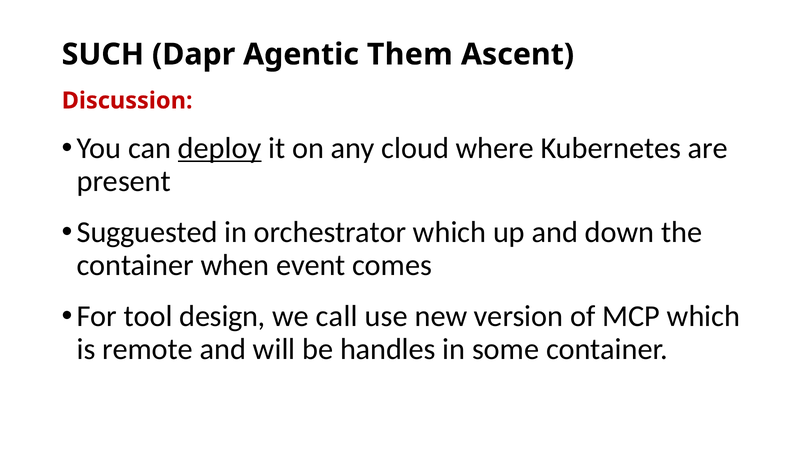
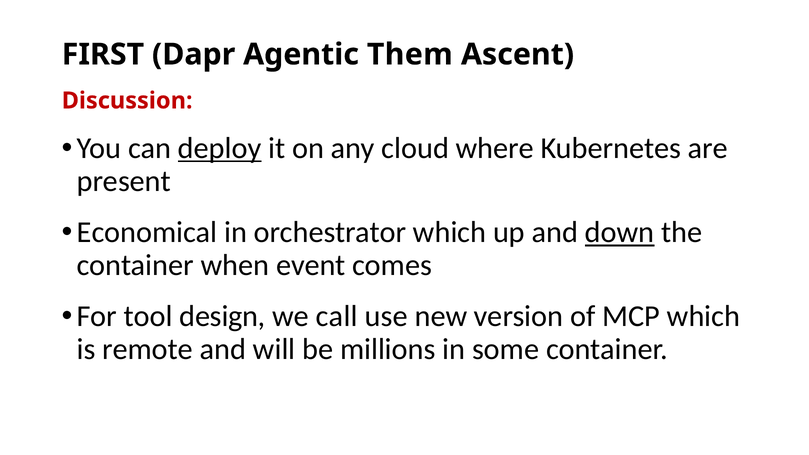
SUCH: SUCH -> FIRST (103, 54)
Sugguested: Sugguested -> Economical (147, 232)
down underline: none -> present (620, 232)
handles: handles -> millions (388, 349)
